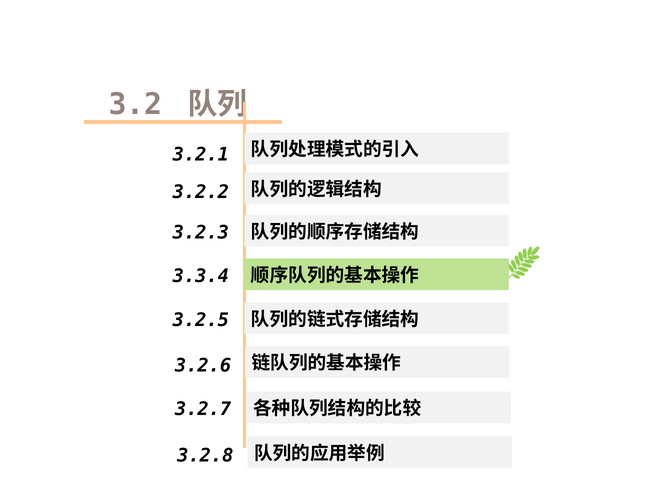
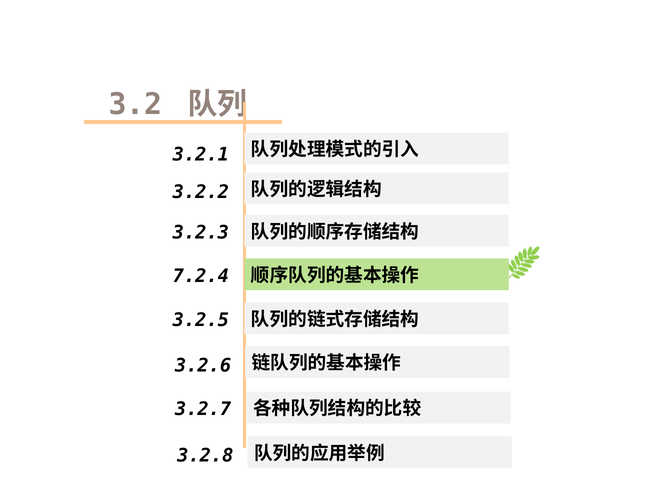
3.3.4: 3.3.4 -> 7.2.4 (201, 276)
